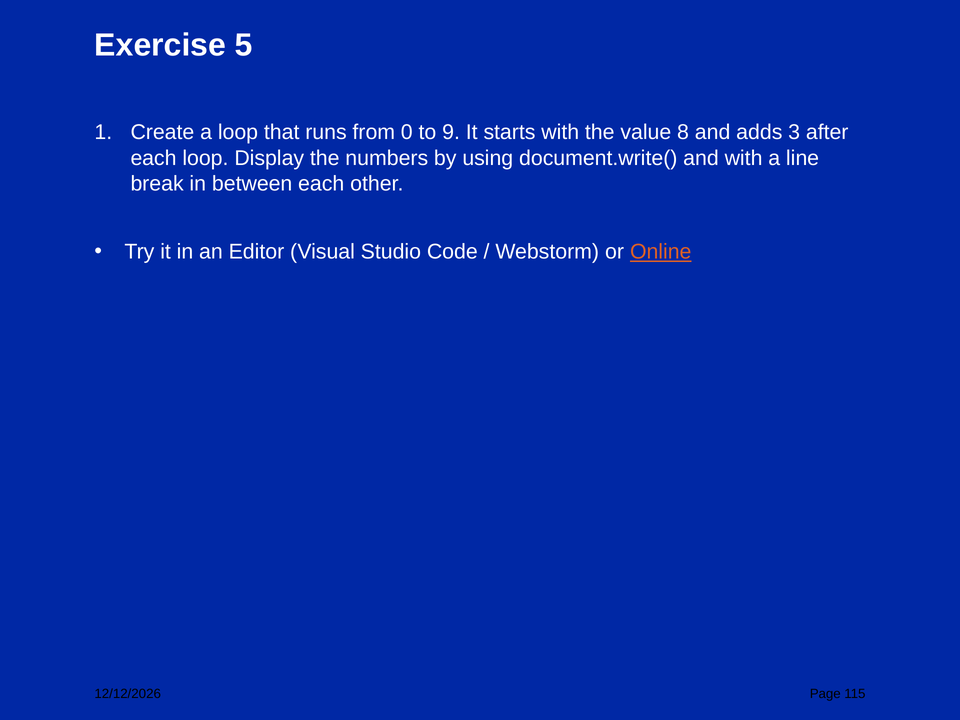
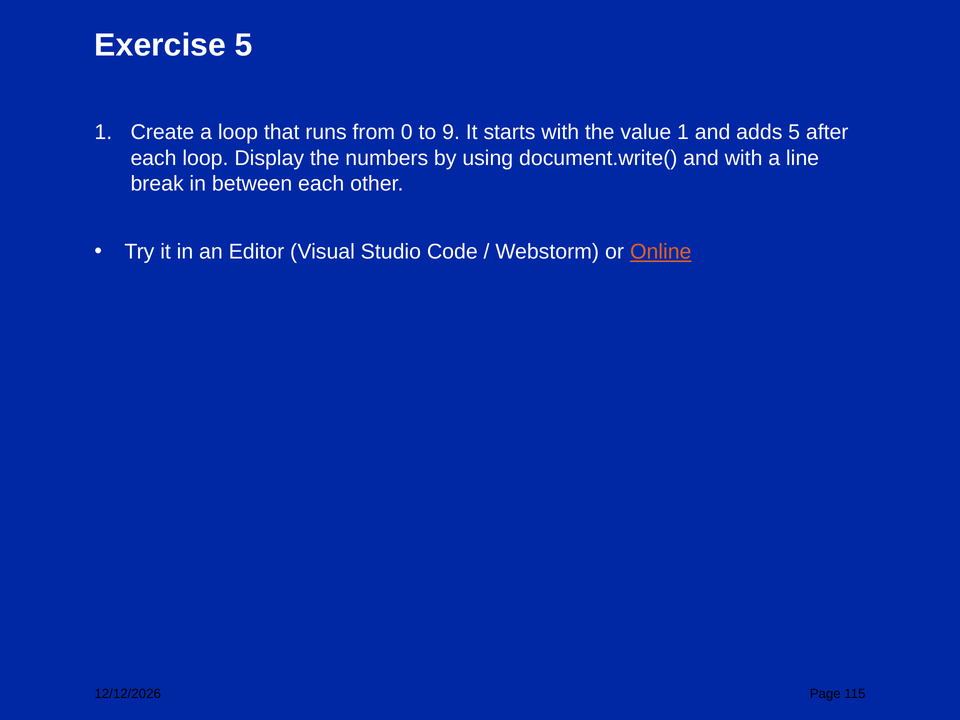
value 8: 8 -> 1 (683, 132)
adds 3: 3 -> 5 (794, 132)
